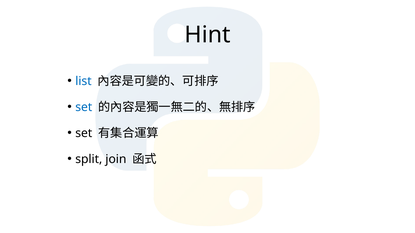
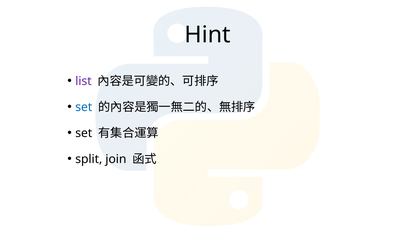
list colour: blue -> purple (83, 81)
